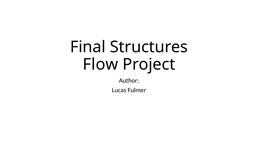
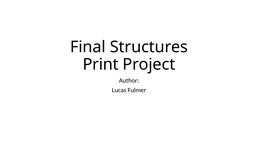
Flow: Flow -> Print (101, 64)
